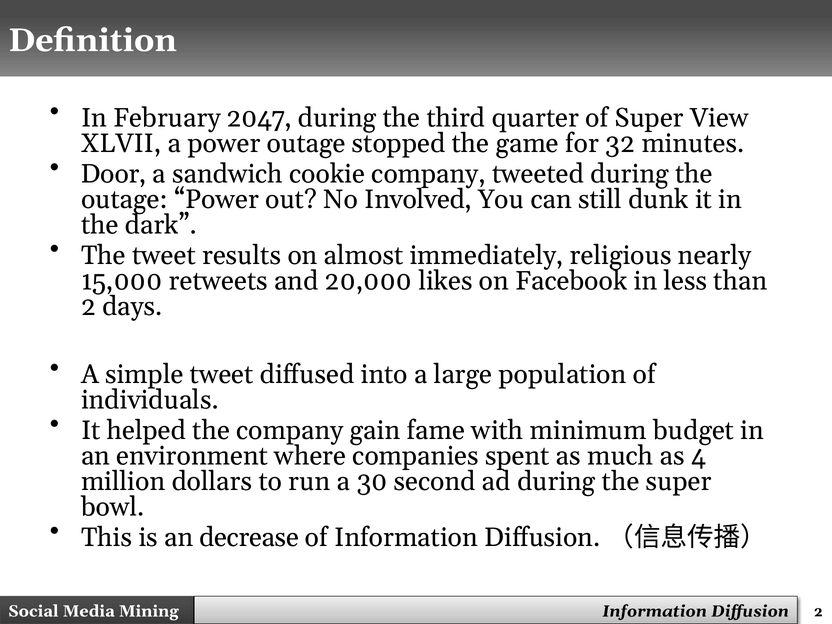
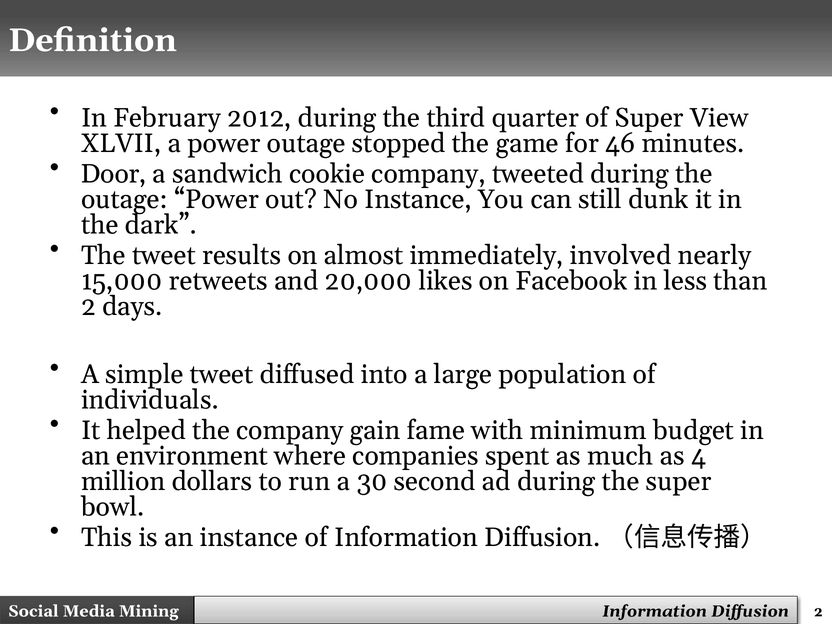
2047: 2047 -> 2012 (259, 118)
32: 32 -> 46 (620, 143)
No Involved: Involved -> Instance (418, 199)
religious: religious -> involved (621, 256)
an decrease: decrease -> instance (249, 538)
